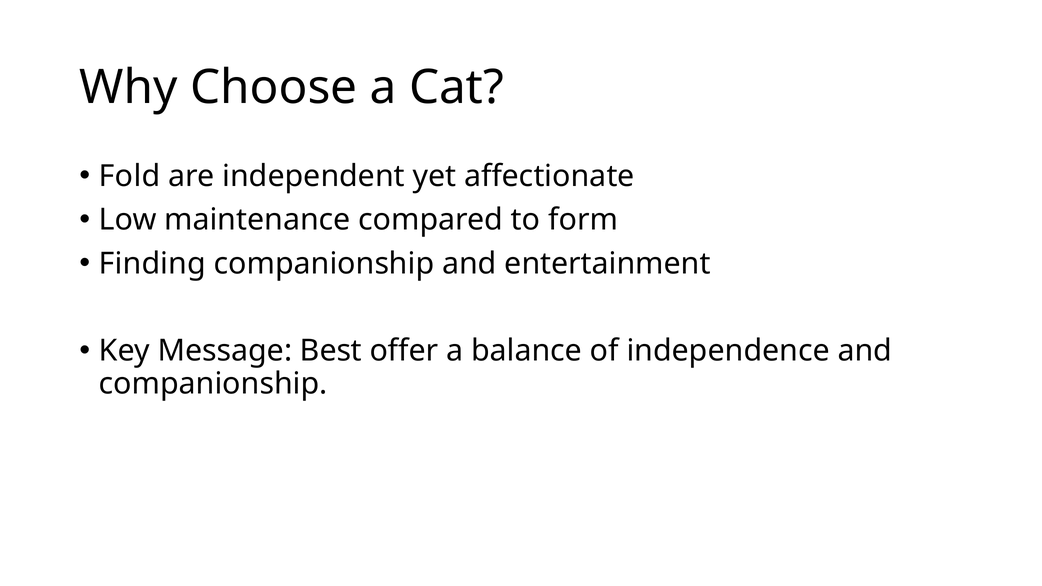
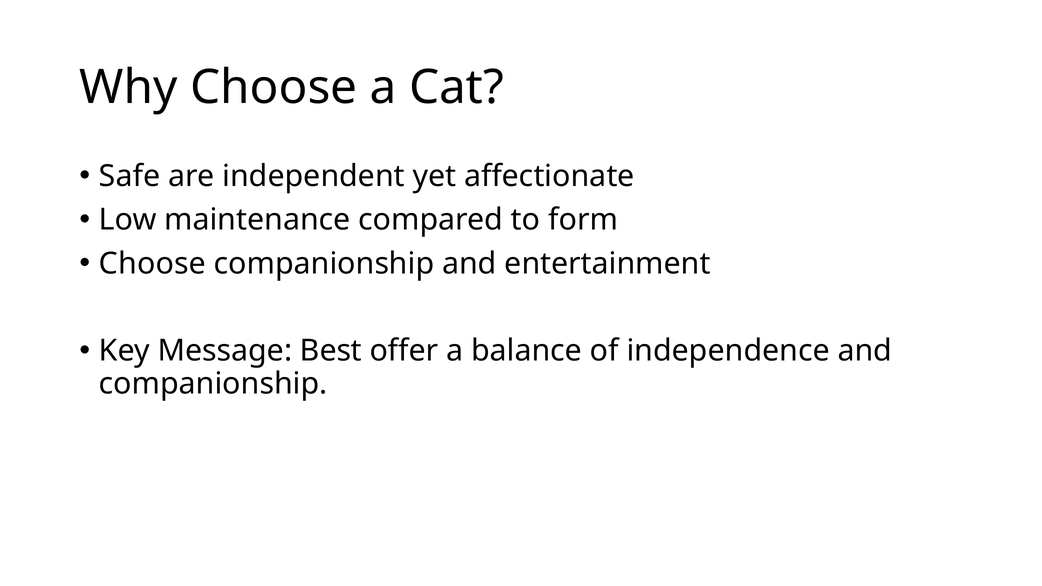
Fold: Fold -> Safe (130, 176)
Finding: Finding -> Choose (152, 264)
